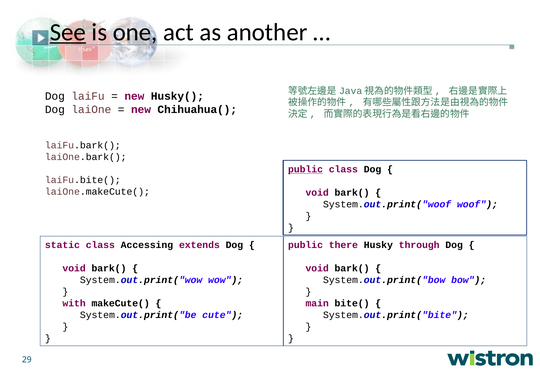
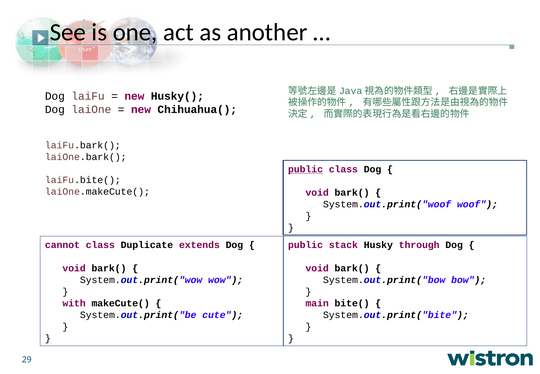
See underline: present -> none (68, 32)
static: static -> cannot (62, 245)
Accessing: Accessing -> Duplicate (147, 245)
there: there -> stack (343, 245)
